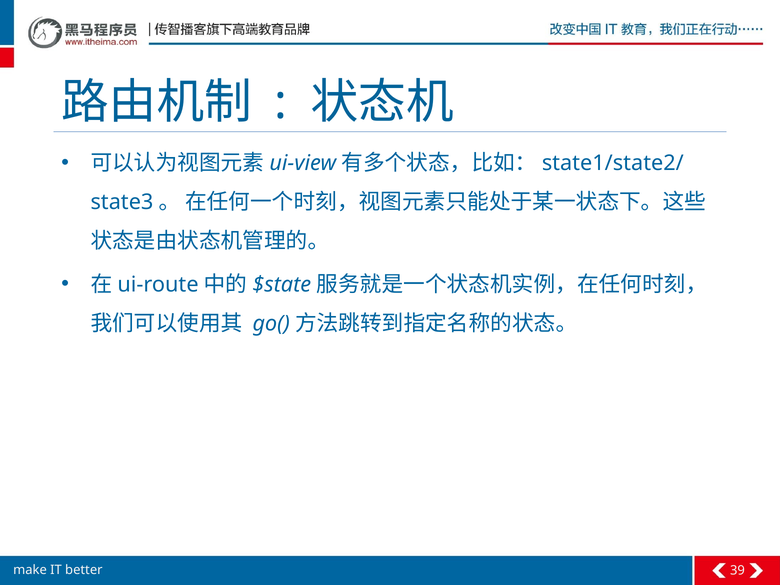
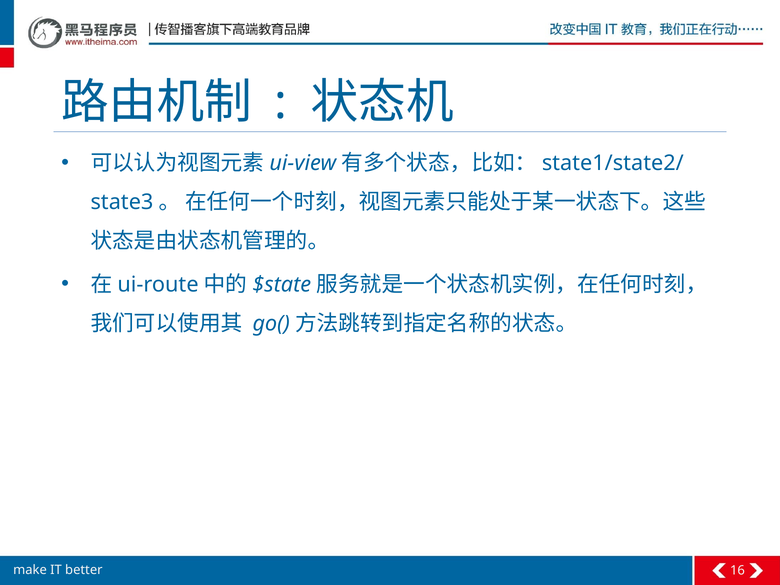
39: 39 -> 16 (737, 570)
